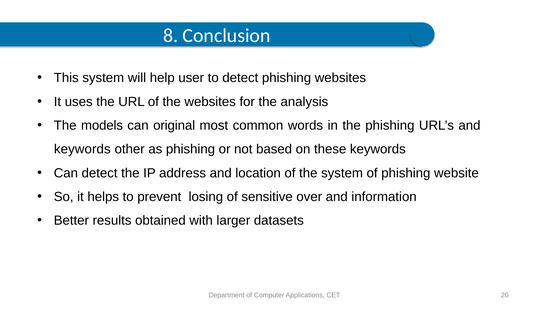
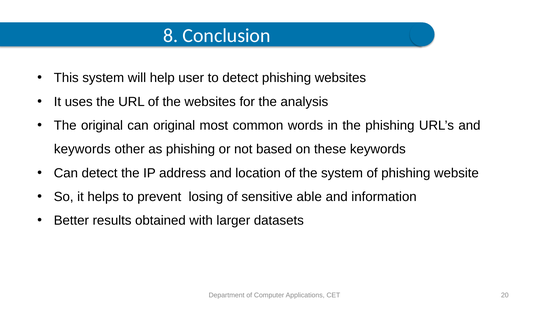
The models: models -> original (102, 125)
over: over -> able (309, 197)
